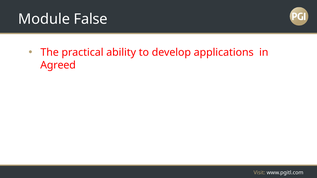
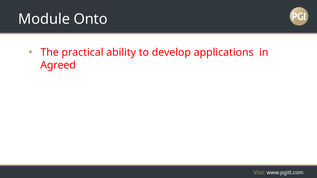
False: False -> Onto (91, 19)
